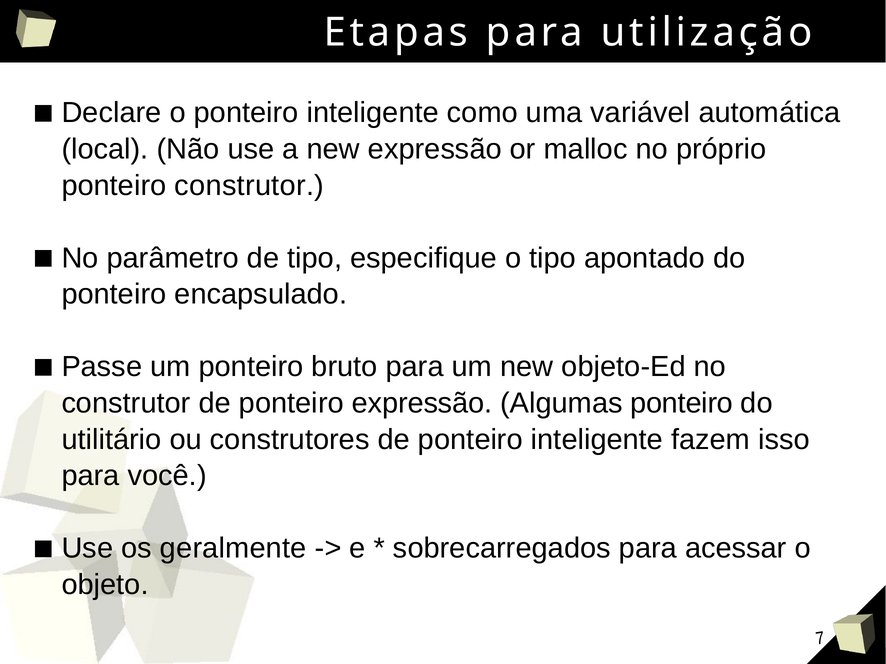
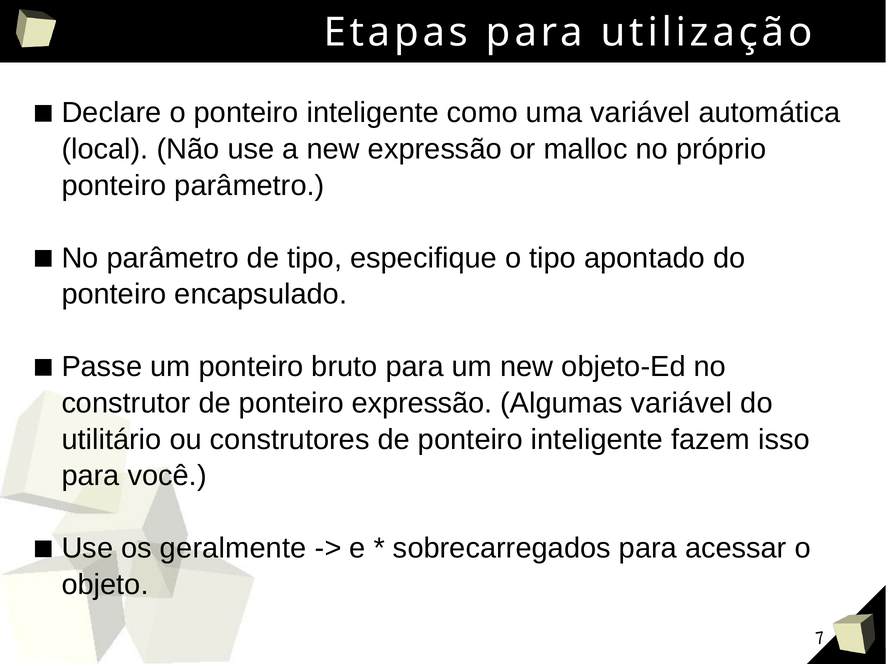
ponteiro construtor: construtor -> parâmetro (249, 185)
Algumas ponteiro: ponteiro -> variável (681, 403)
